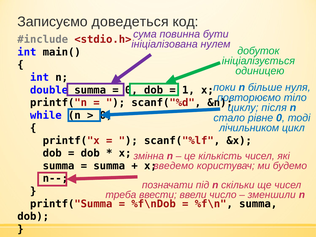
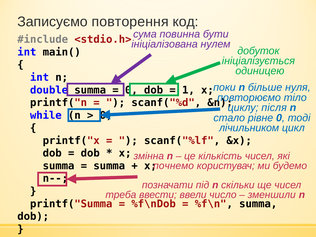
доведеться: доведеться -> повторення (130, 22)
введемо: введемо -> почнемо (174, 166)
